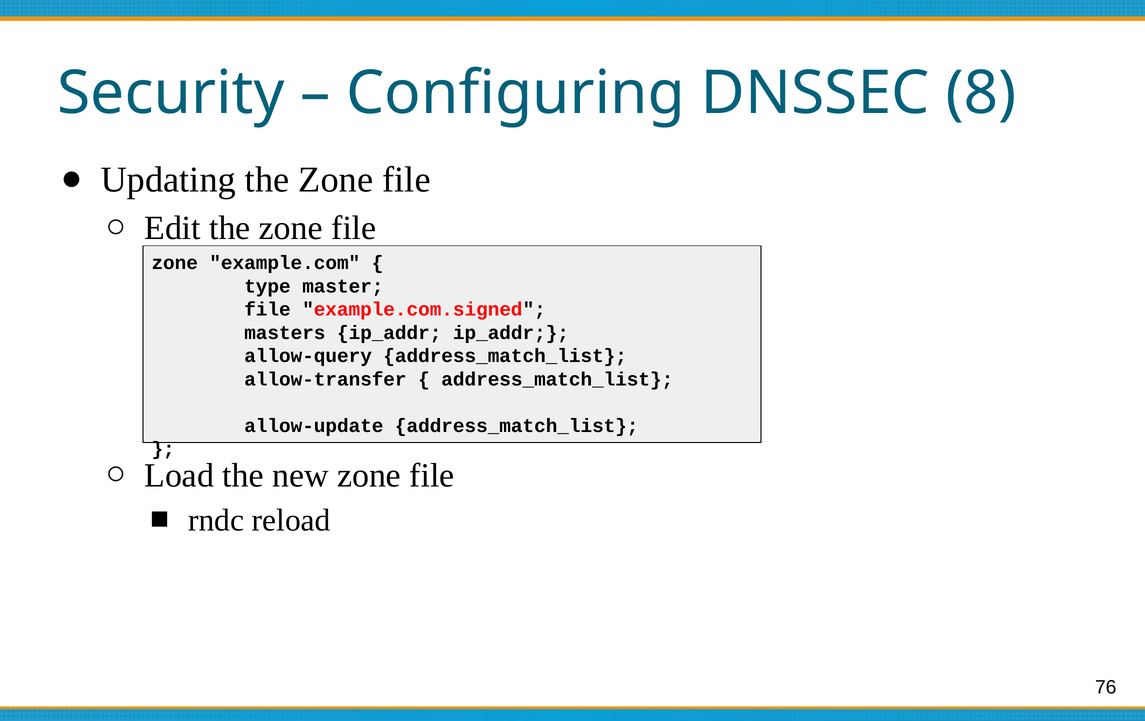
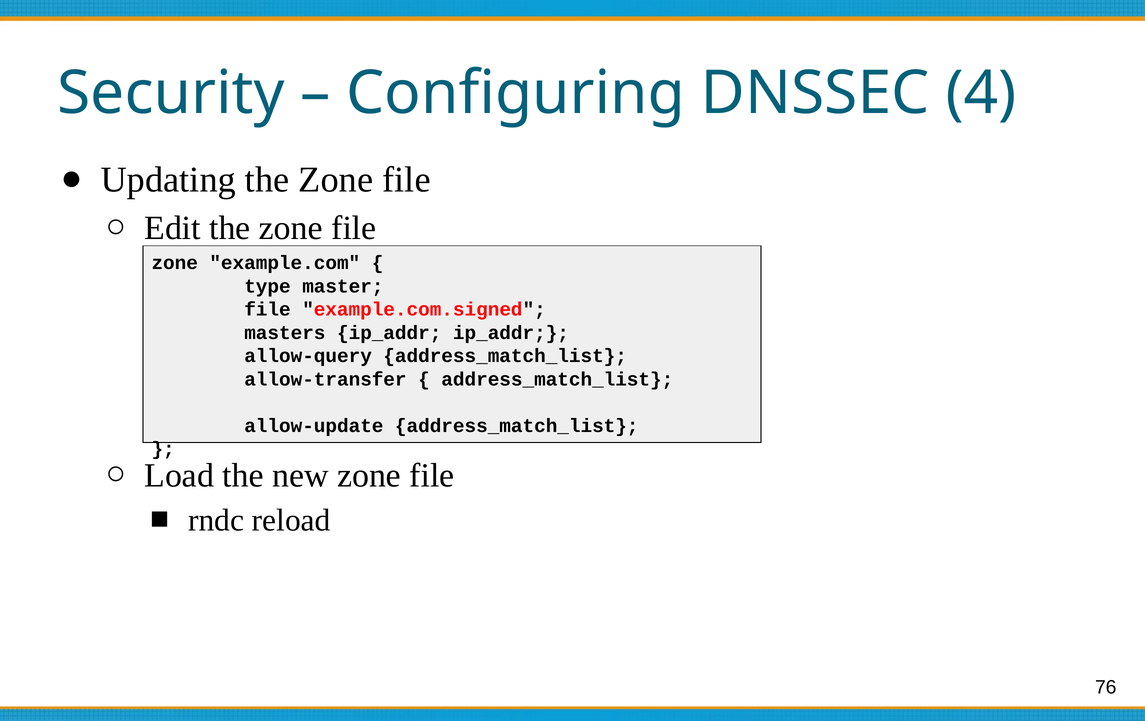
8: 8 -> 4 (981, 93)
